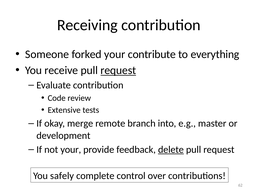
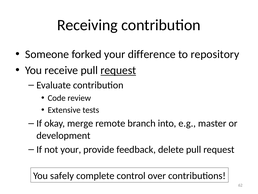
contribute: contribute -> difference (152, 54)
everything: everything -> repository (215, 54)
delete underline: present -> none (171, 149)
